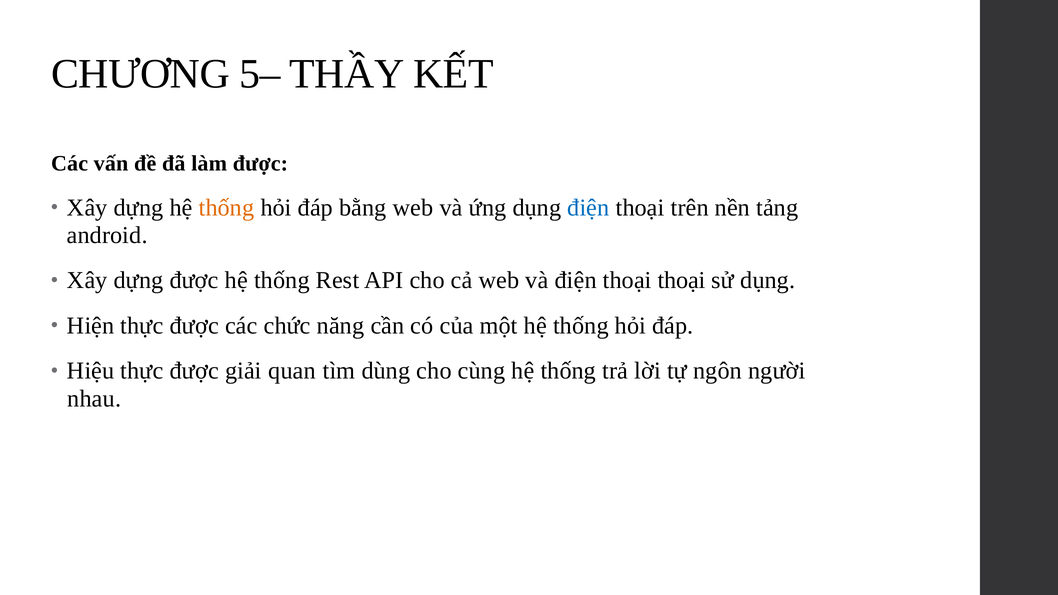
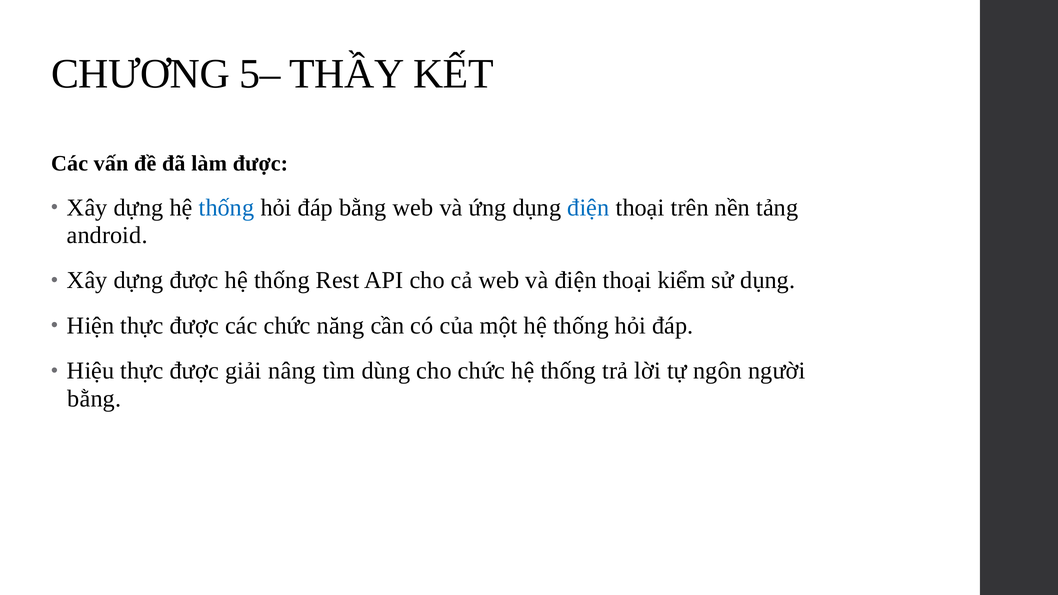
thống colour: orange -> blue (226, 208)
thoại thoại: thoại -> kiểm (682, 281)
quan: quan -> nâng (292, 371)
cho cùng: cùng -> chức (481, 371)
nhau: nhau -> bằng (94, 399)
